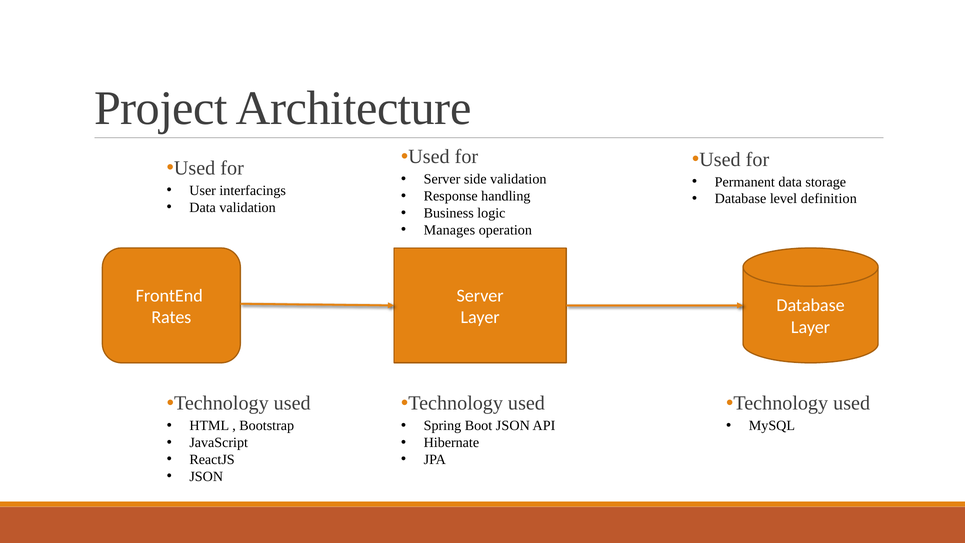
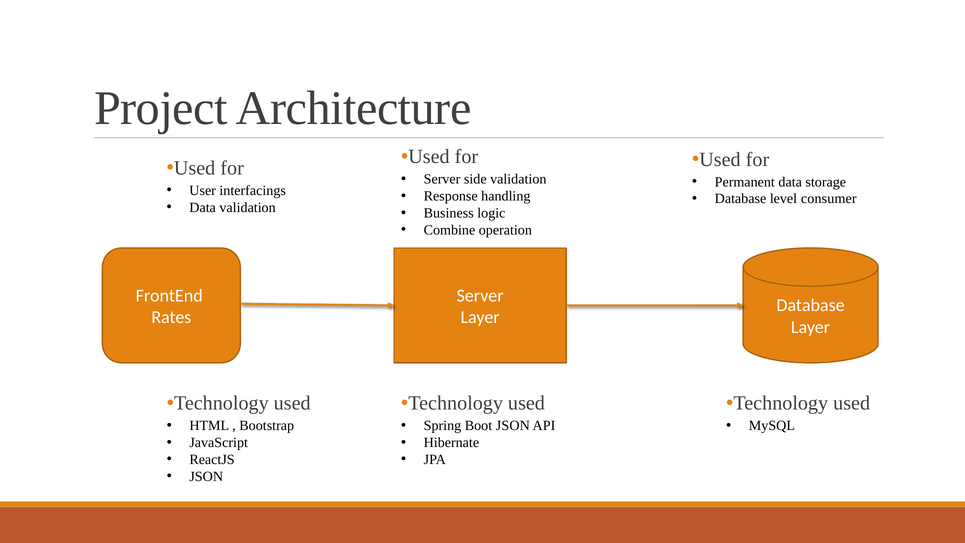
definition: definition -> consumer (829, 199)
Manages: Manages -> Combine (449, 230)
